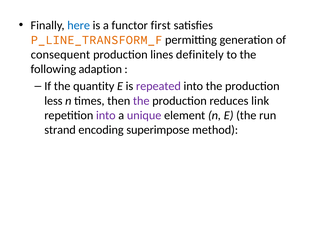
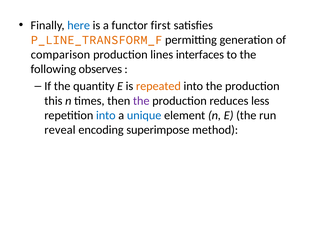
consequent: consequent -> comparison (60, 55)
definitely: definitely -> interfaces (200, 55)
adaption: adaption -> observes (100, 69)
repeated colour: purple -> orange (158, 86)
less: less -> this (53, 101)
link: link -> less (260, 101)
into colour: purple -> blue (106, 116)
unique colour: purple -> blue (144, 116)
strand: strand -> reveal (60, 130)
